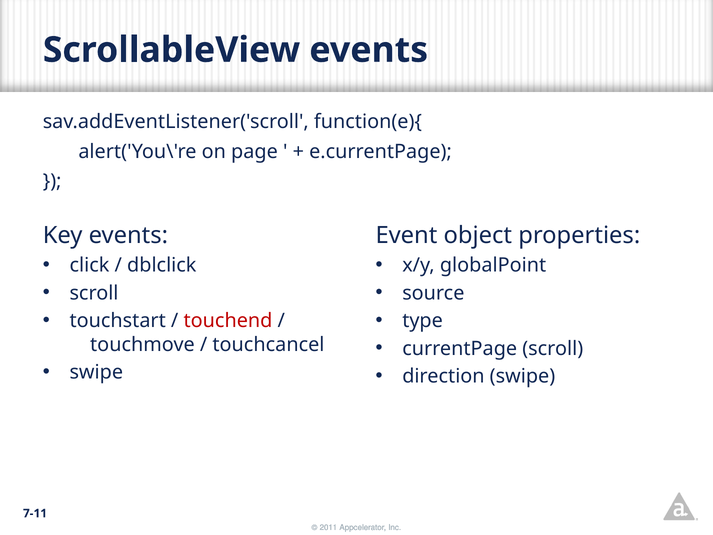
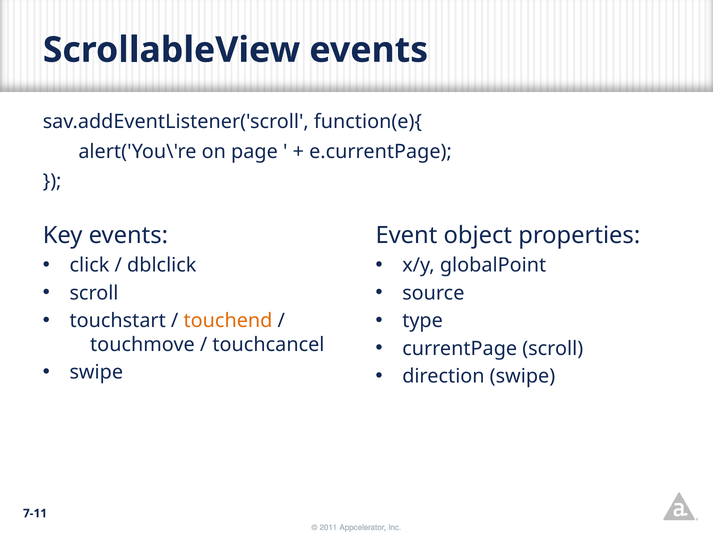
touchend colour: red -> orange (228, 321)
